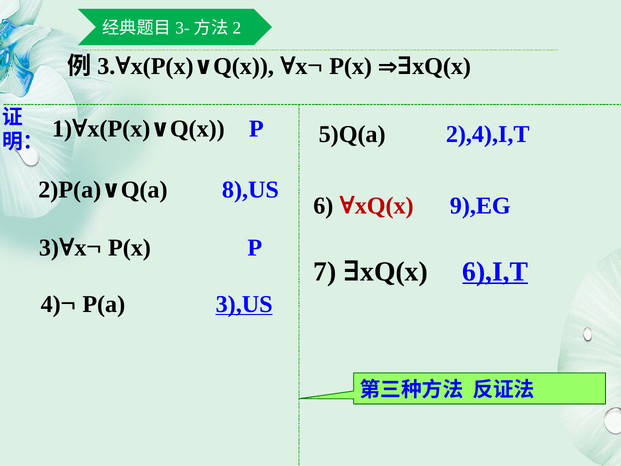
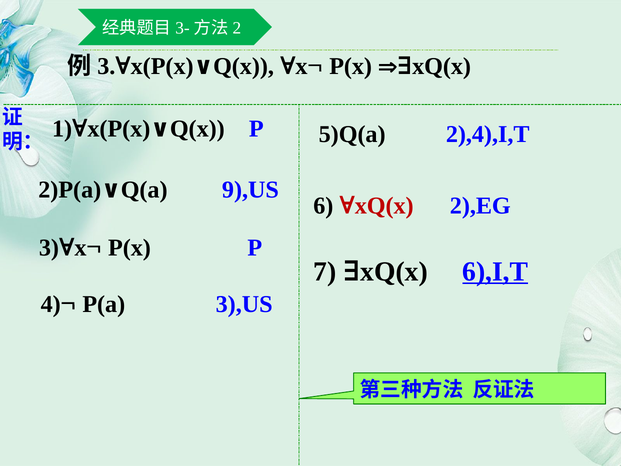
8),US: 8),US -> 9),US (250, 190)
9),EG: 9),EG -> 2),EG (480, 206)
3),US underline: present -> none (244, 304)
